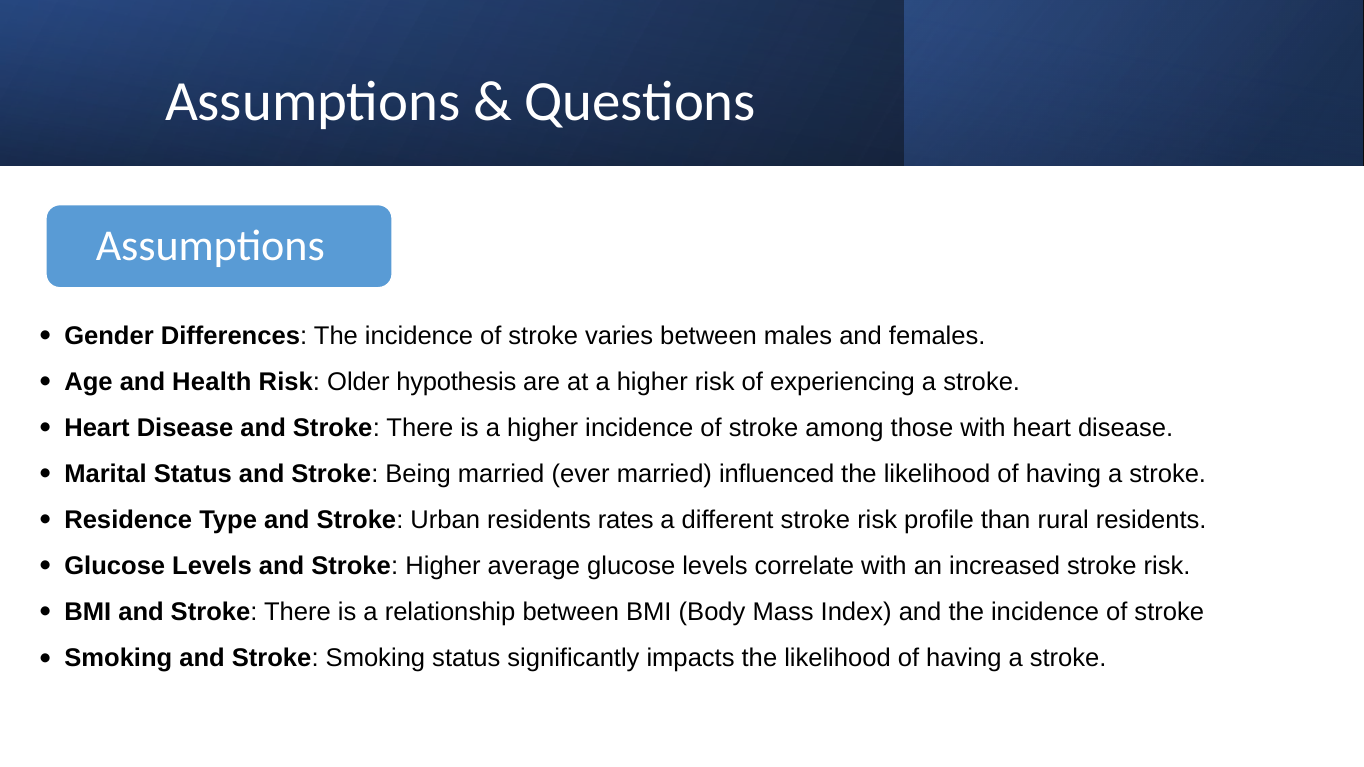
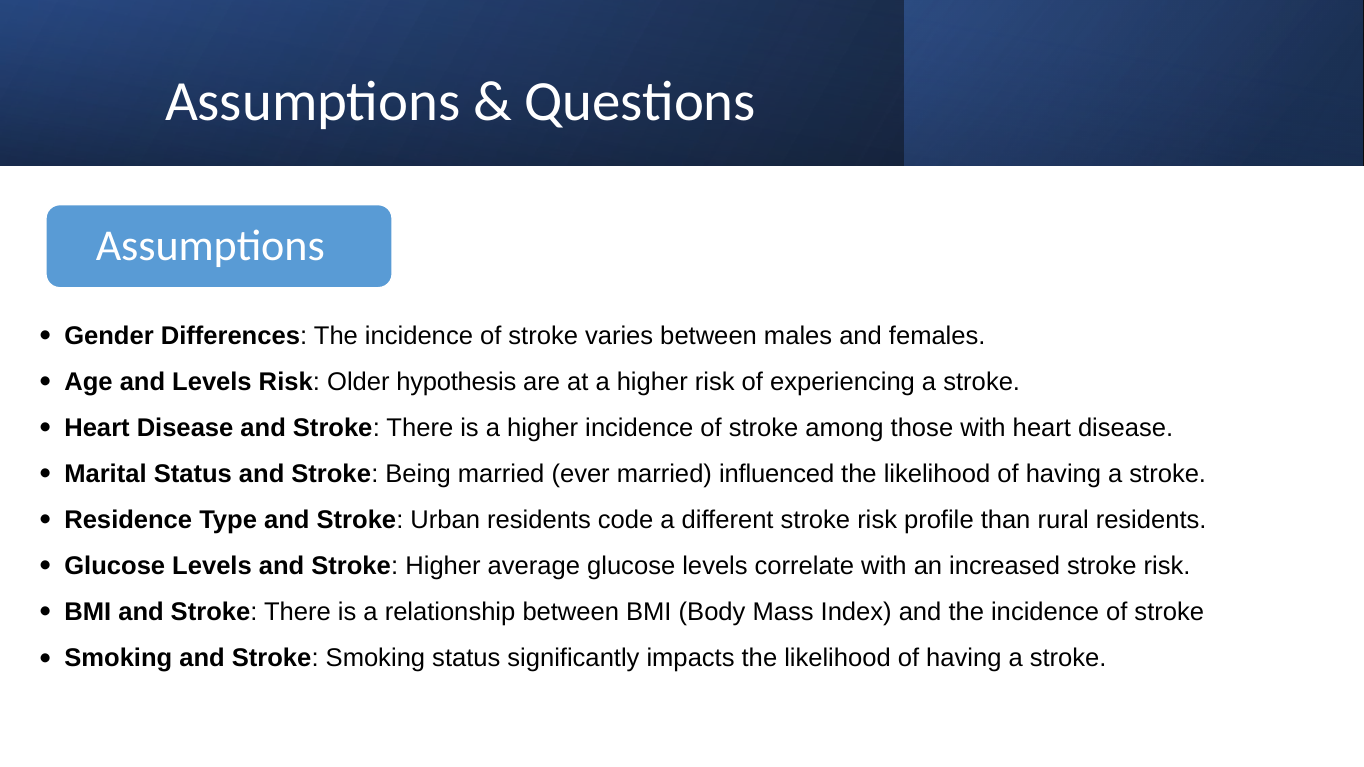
and Health: Health -> Levels (212, 382)
rates: rates -> code (626, 520)
